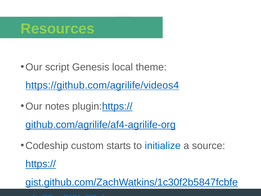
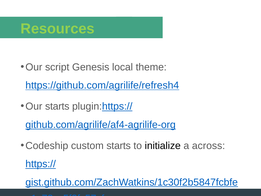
https://github.com/agrilife/videos4: https://github.com/agrilife/videos4 -> https://github.com/agrilife/refresh4 (102, 85)
Our notes: notes -> starts (57, 106)
initialize colour: blue -> black (163, 146)
source: source -> across (209, 146)
